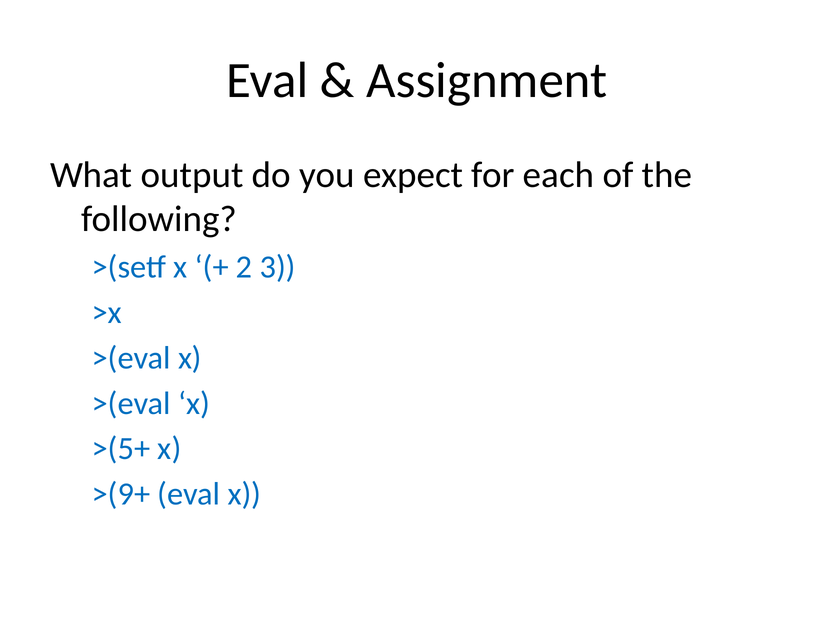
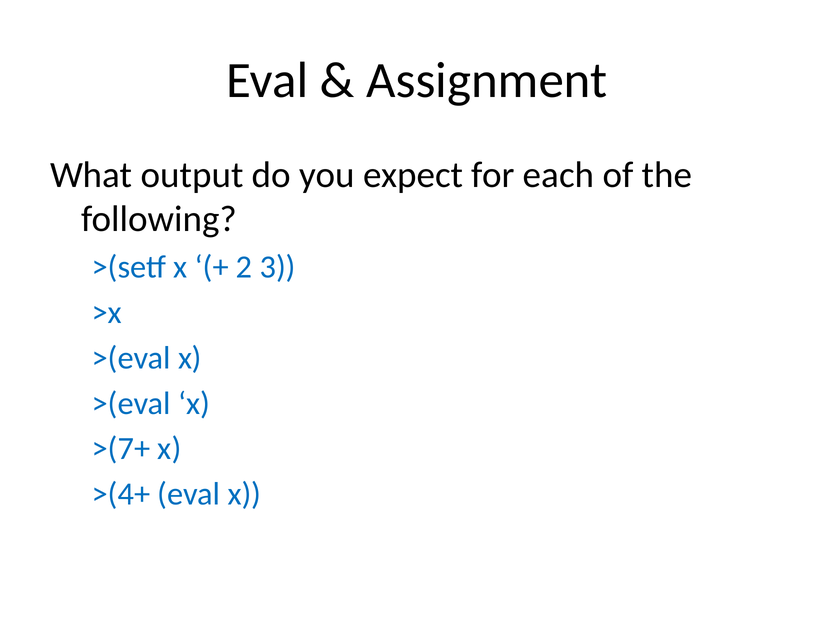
>(5+: >(5+ -> >(7+ (121, 449)
>(9+: >(9+ -> >(4+ (121, 495)
